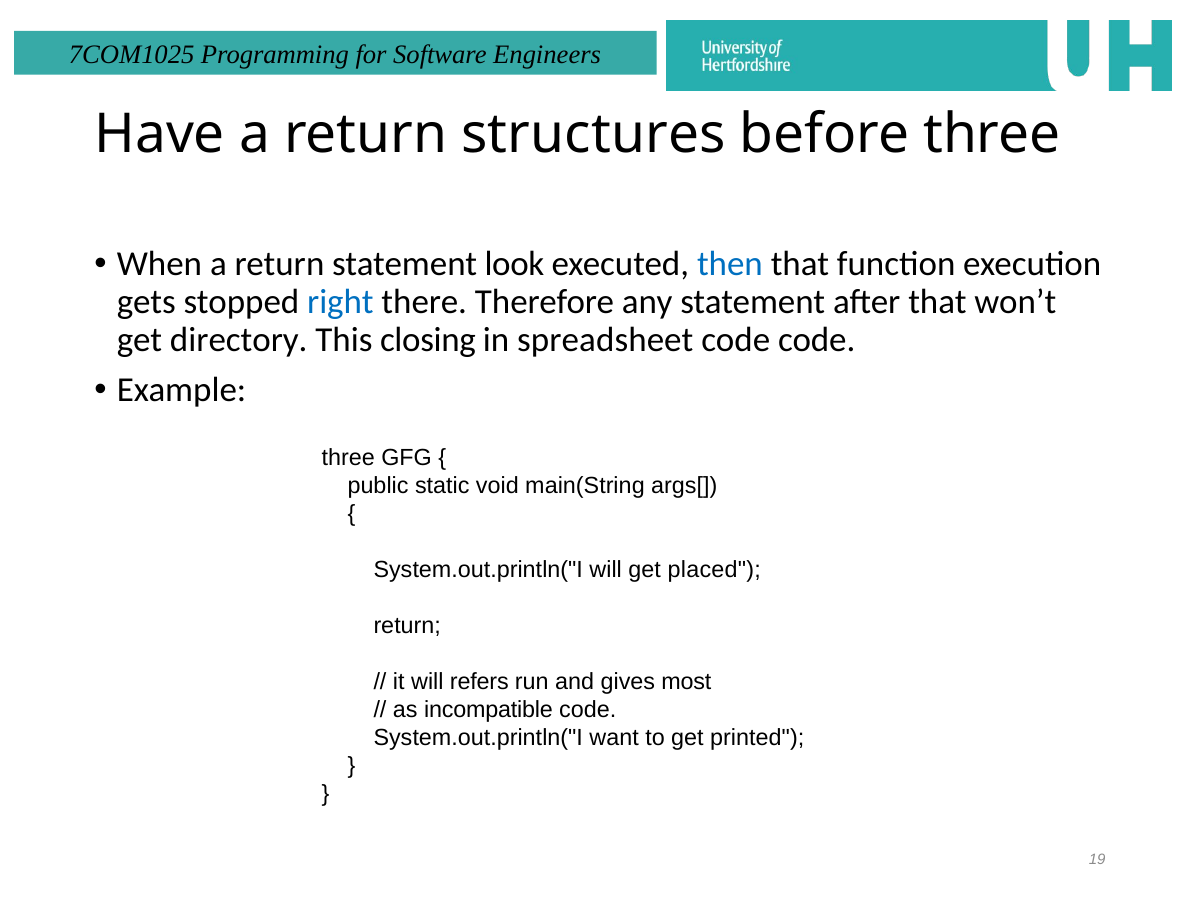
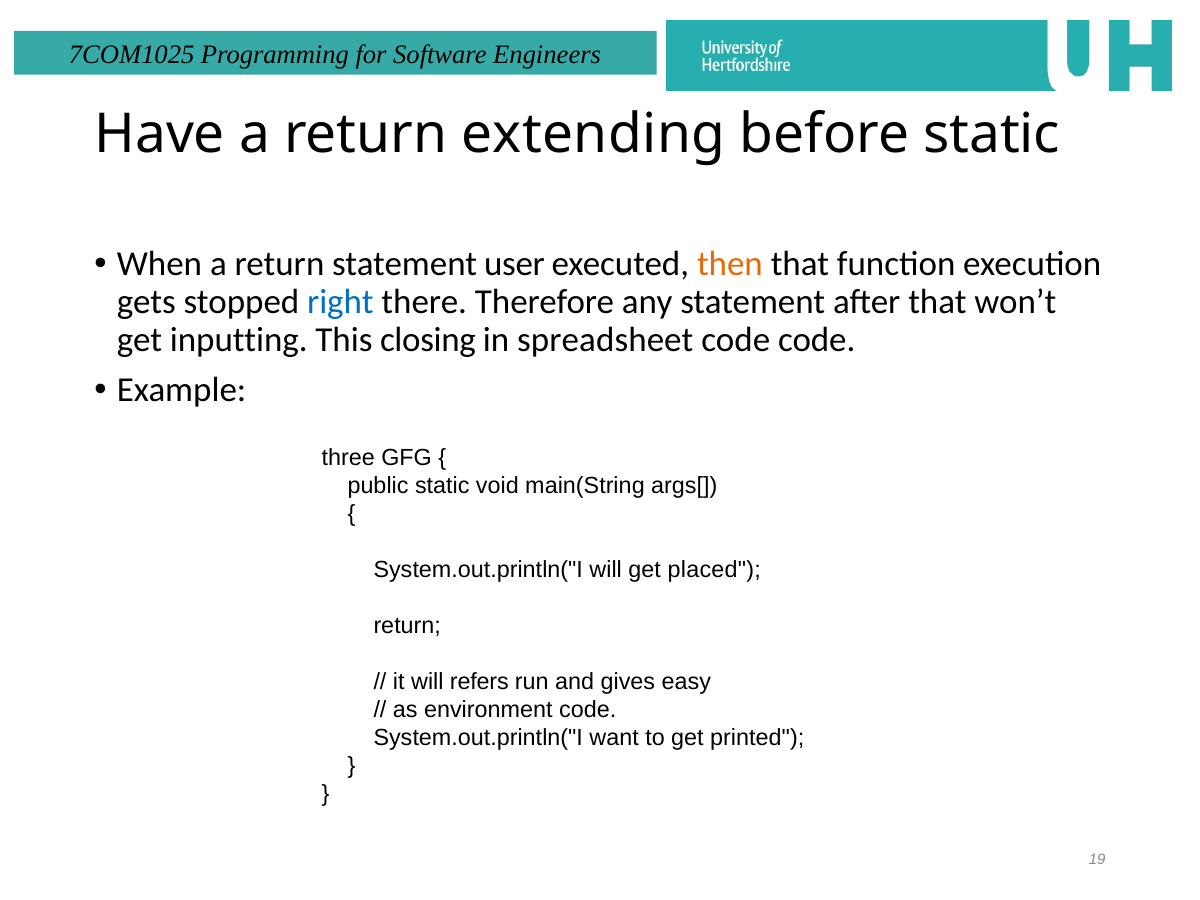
structures: structures -> extending (593, 135)
before three: three -> static (992, 135)
look: look -> user (514, 264)
then colour: blue -> orange (730, 264)
directory: directory -> inputting (239, 340)
most: most -> easy (686, 682)
incompatible: incompatible -> environment (488, 710)
